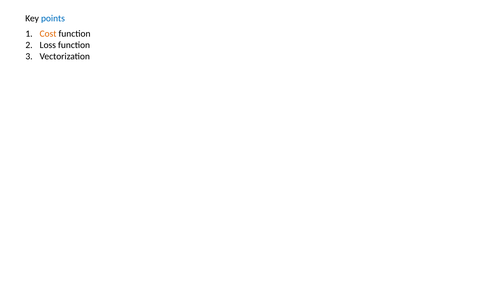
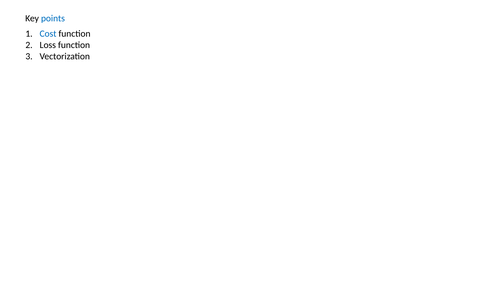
Cost colour: orange -> blue (48, 34)
